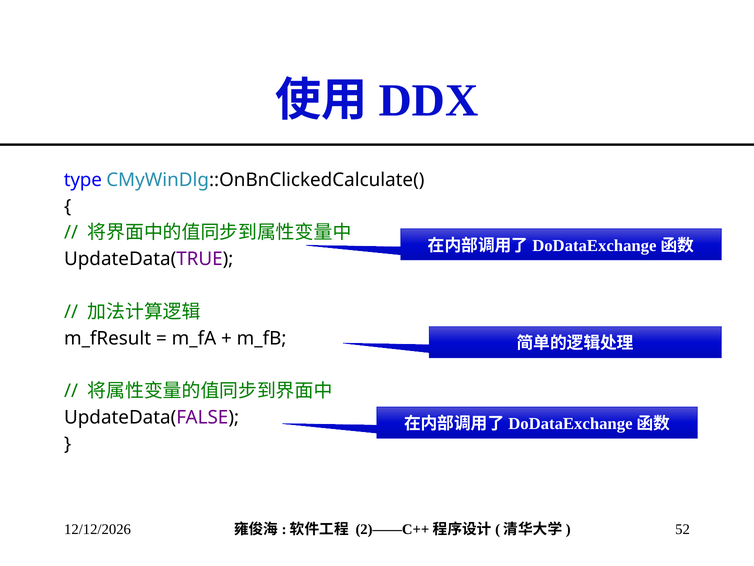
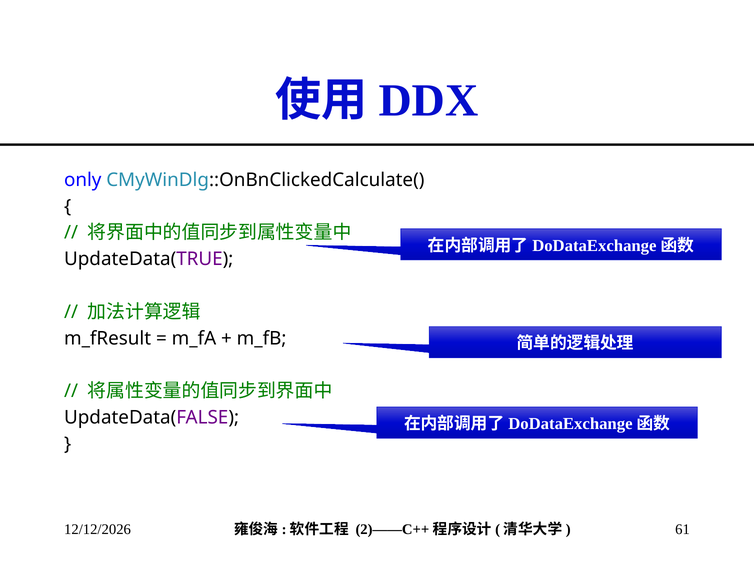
type: type -> only (83, 180)
52: 52 -> 61 (683, 529)
